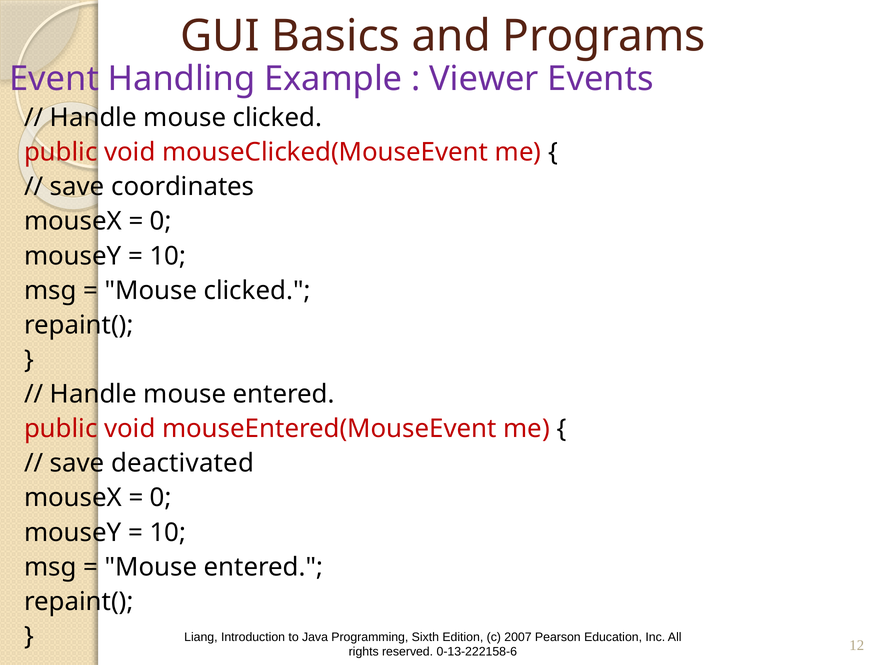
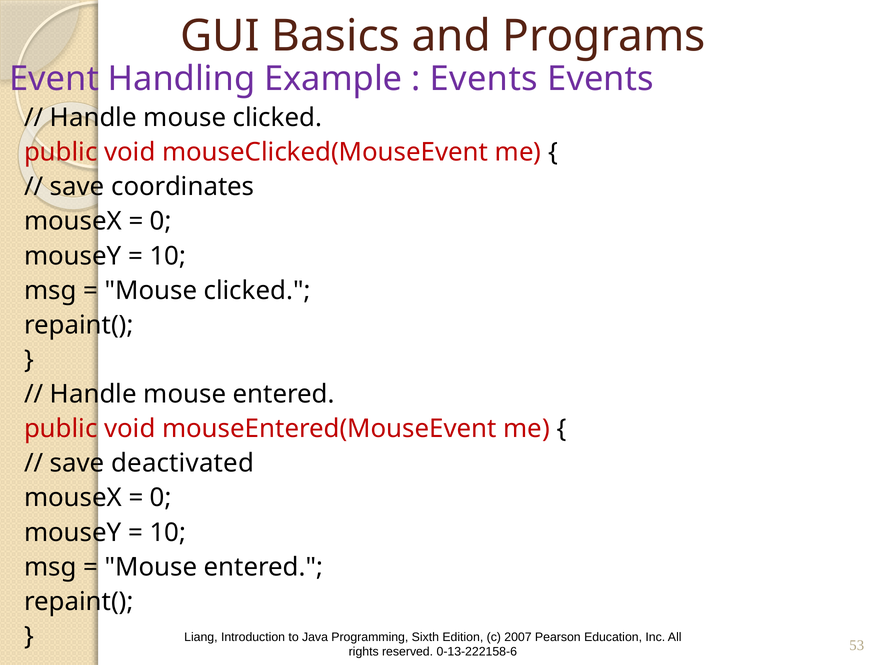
Viewer: Viewer -> Events (484, 79)
12: 12 -> 53 (857, 645)
